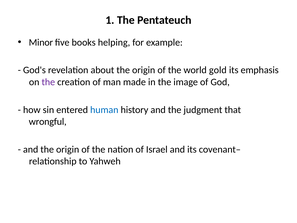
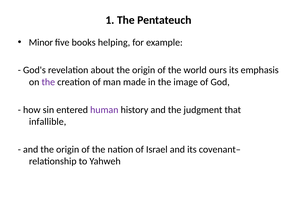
gold: gold -> ours (218, 70)
human colour: blue -> purple (104, 110)
wrongful: wrongful -> infallible (48, 121)
